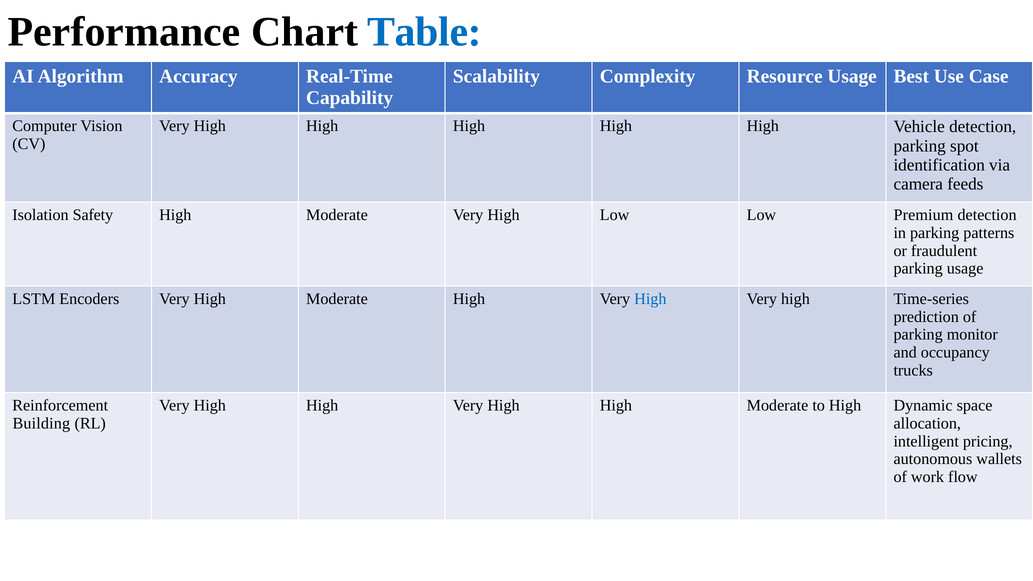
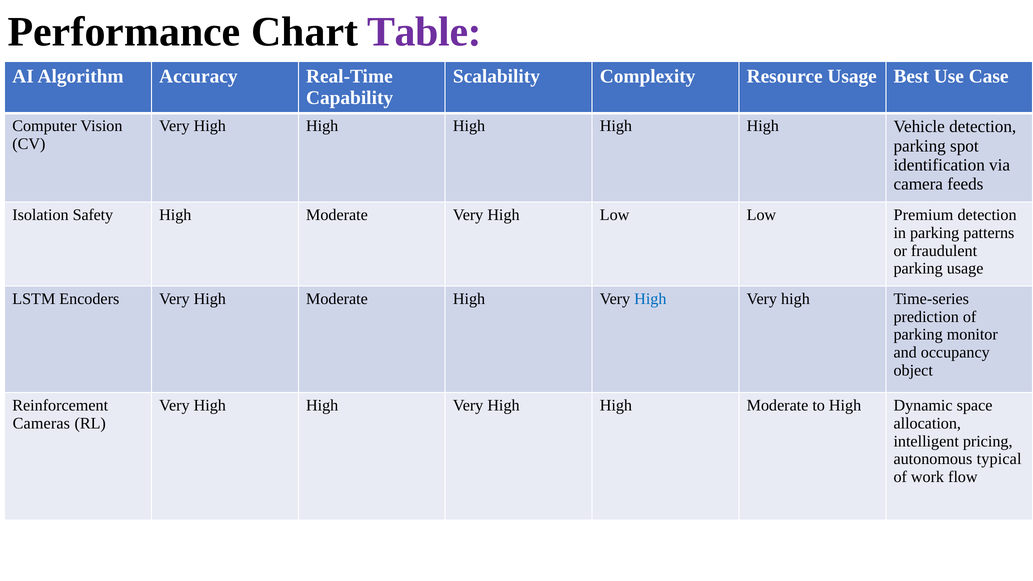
Table colour: blue -> purple (424, 32)
trucks: trucks -> object (913, 370)
Building: Building -> Cameras (41, 423)
wallets: wallets -> typical (999, 459)
